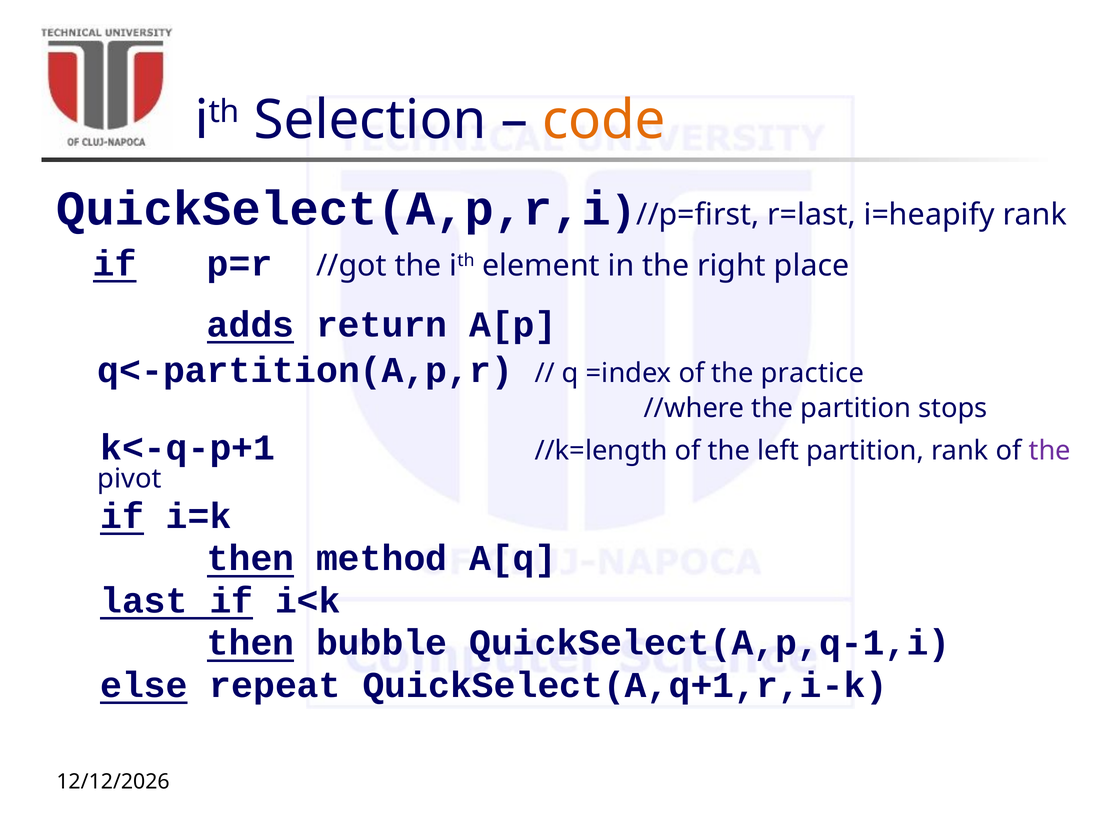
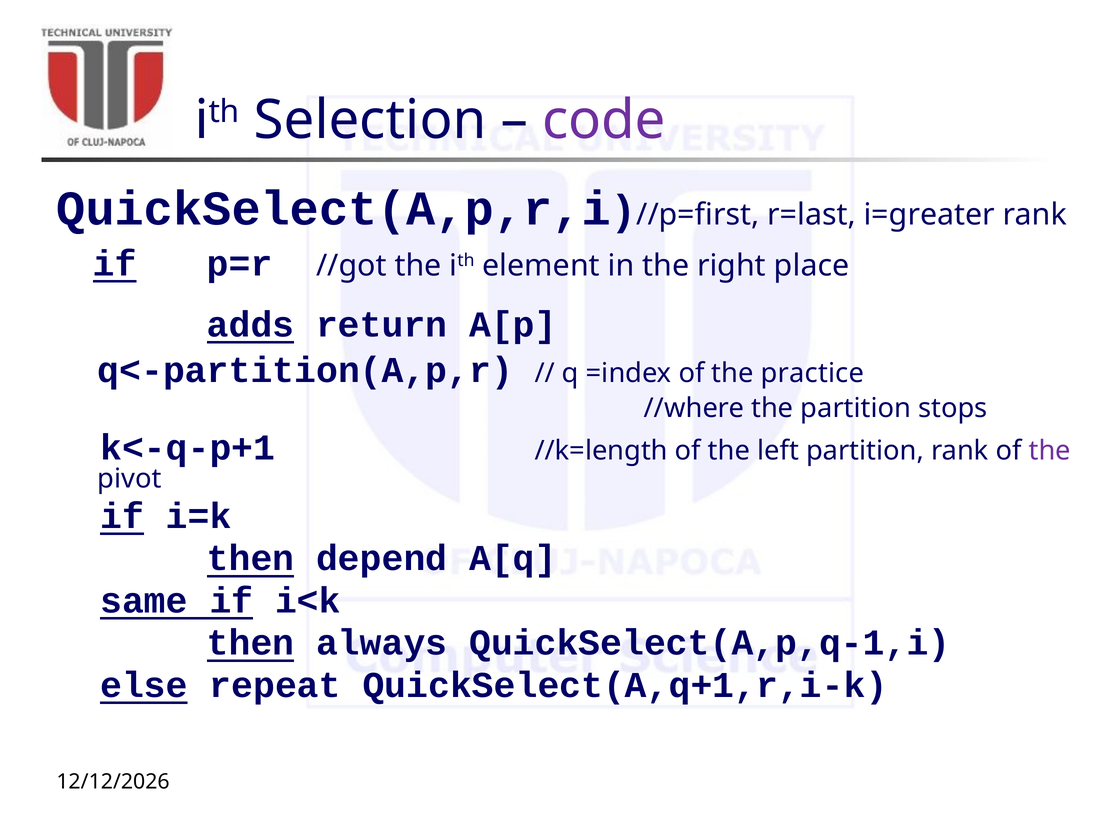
code colour: orange -> purple (604, 120)
i=heapify: i=heapify -> i=greater (929, 215)
method: method -> depend (382, 558)
last: last -> same (144, 600)
bubble: bubble -> always (382, 643)
